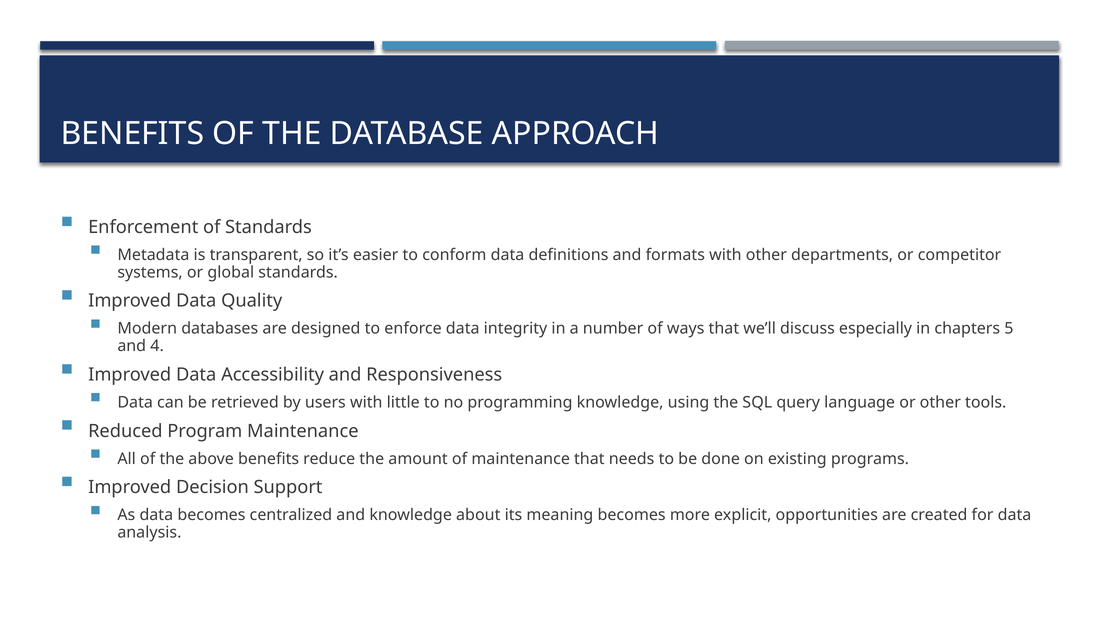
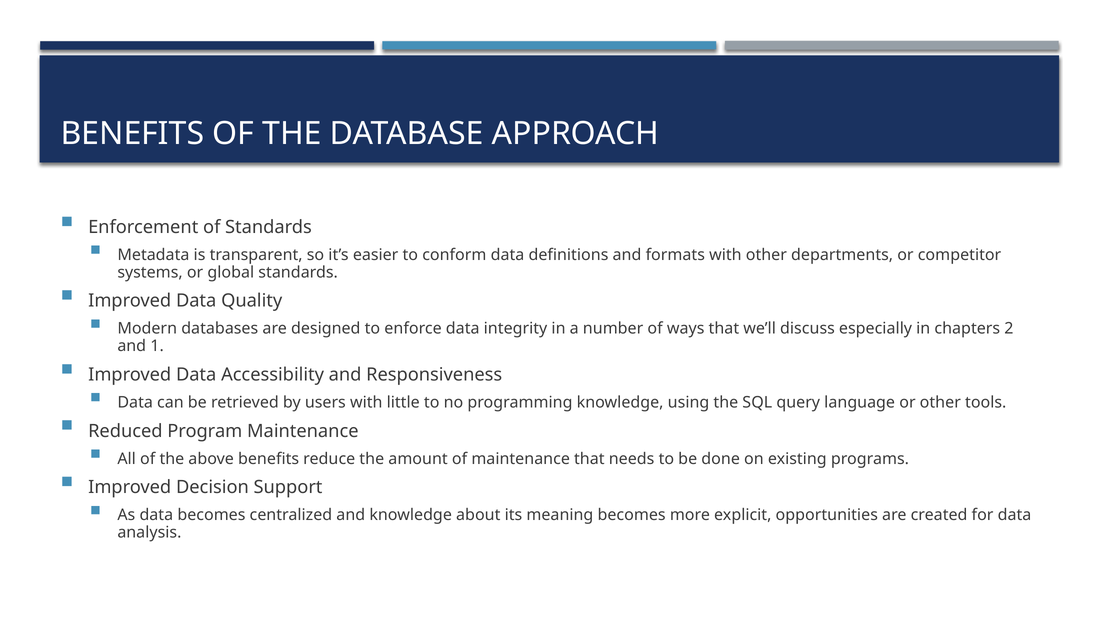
5: 5 -> 2 (1009, 329)
4: 4 -> 1 (157, 346)
